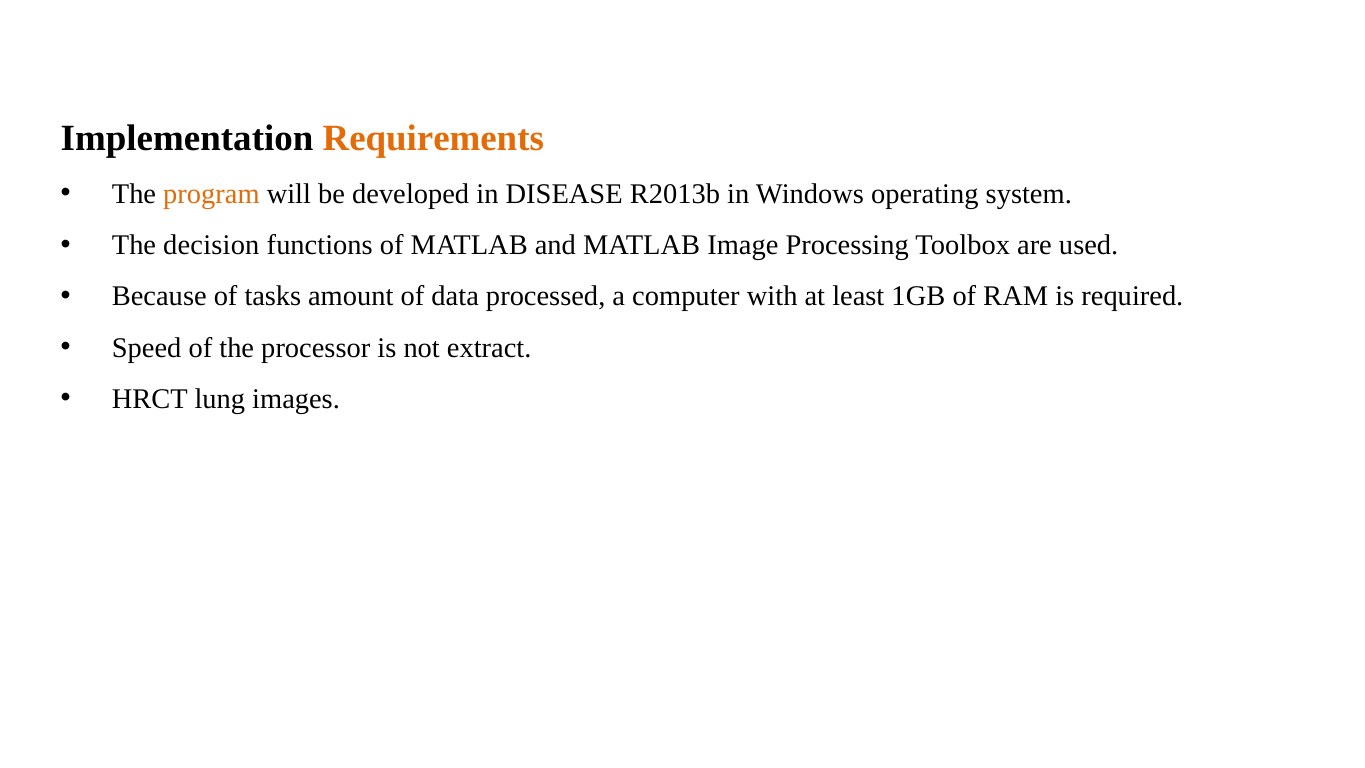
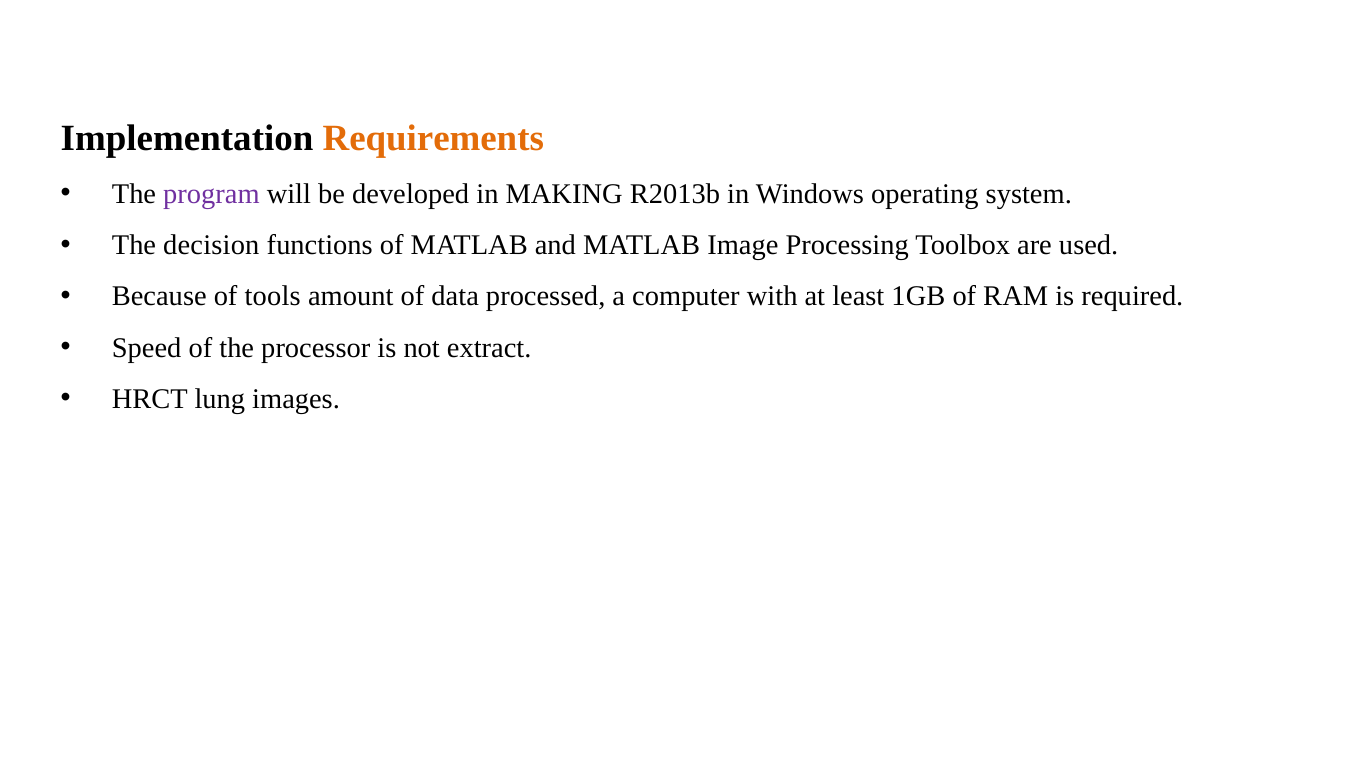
program colour: orange -> purple (211, 194)
DISEASE: DISEASE -> MAKING (564, 194)
tasks: tasks -> tools (273, 296)
